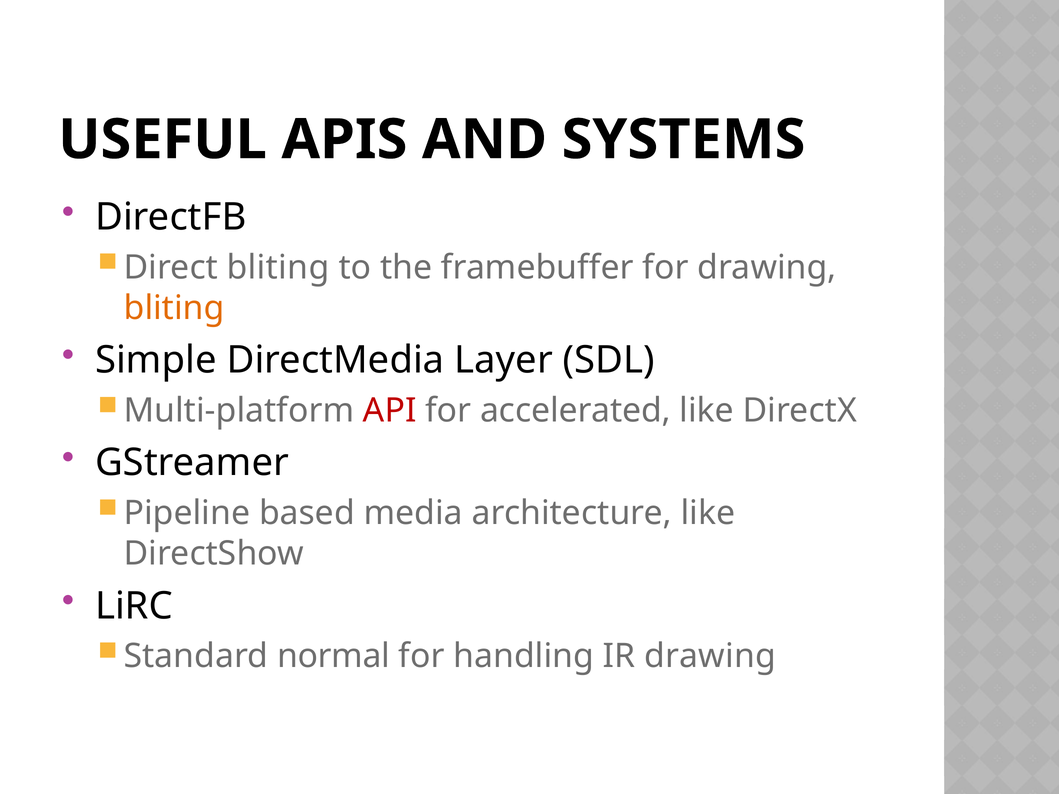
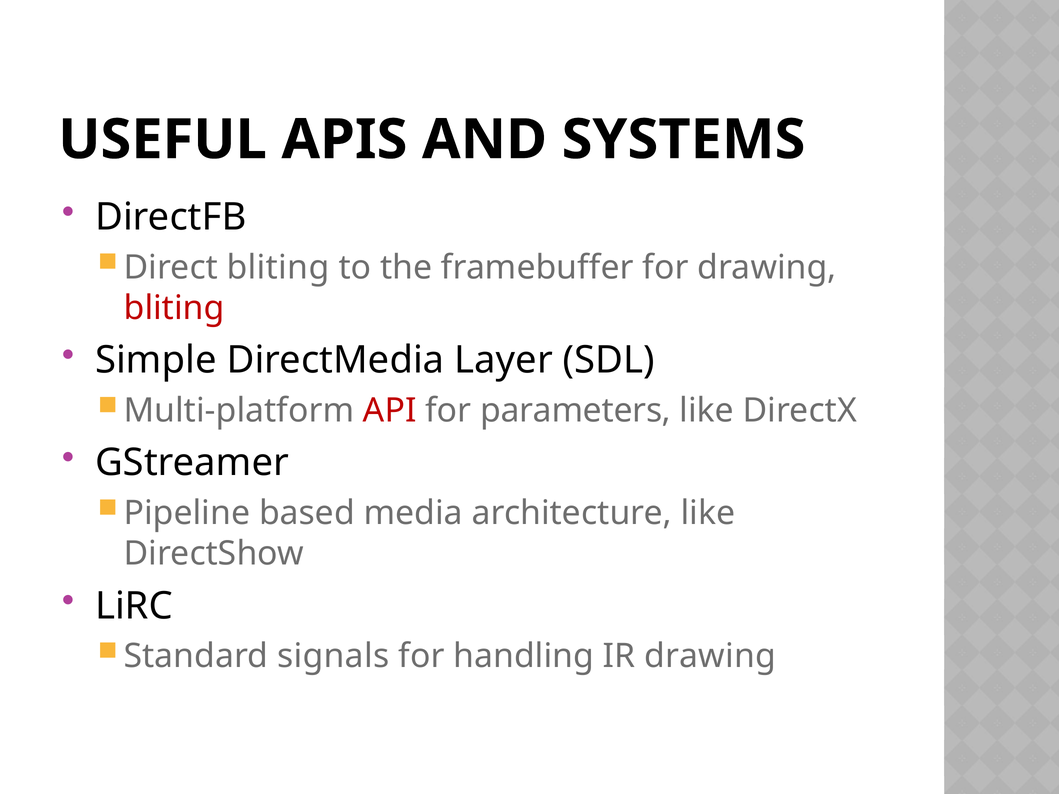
bliting colour: orange -> red (174, 308)
accelerated: accelerated -> parameters (576, 411)
normal: normal -> signals (333, 656)
